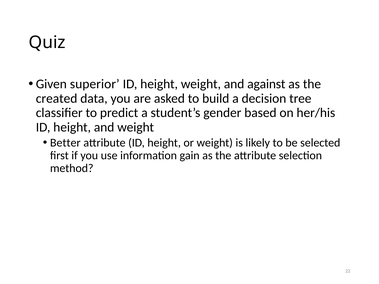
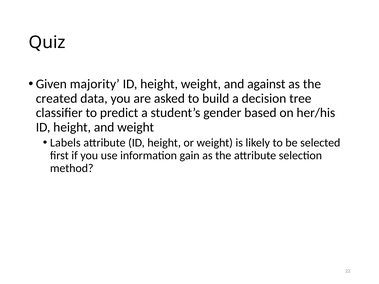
superior: superior -> majority (95, 84)
Better: Better -> Labels (65, 143)
